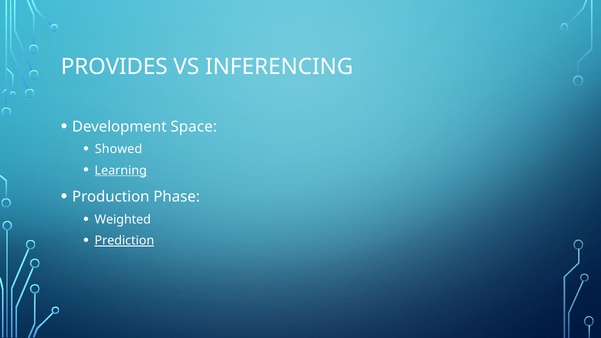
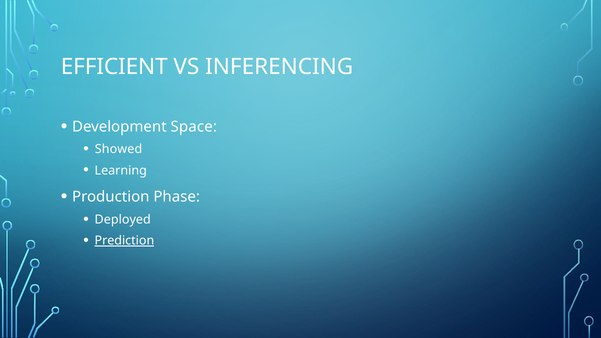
PROVIDES: PROVIDES -> EFFICIENT (114, 67)
Learning underline: present -> none (121, 170)
Weighted: Weighted -> Deployed (123, 220)
